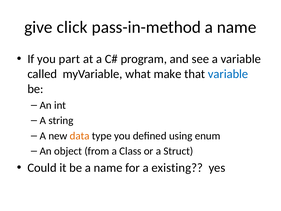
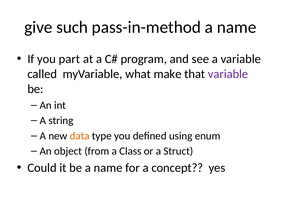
click: click -> such (72, 27)
variable colour: blue -> purple (228, 74)
existing: existing -> concept (177, 168)
